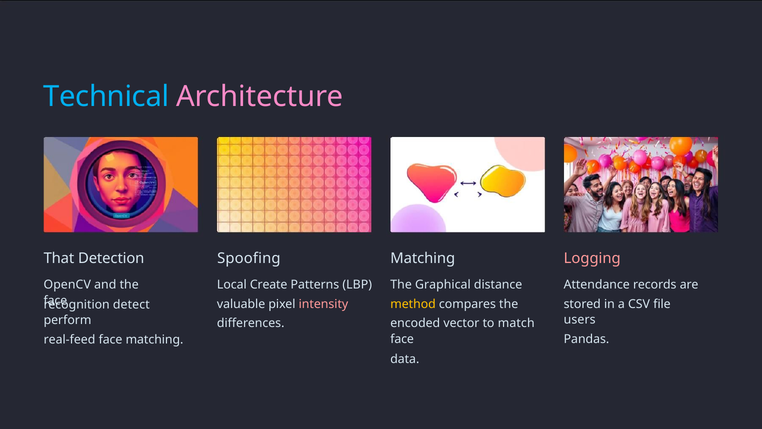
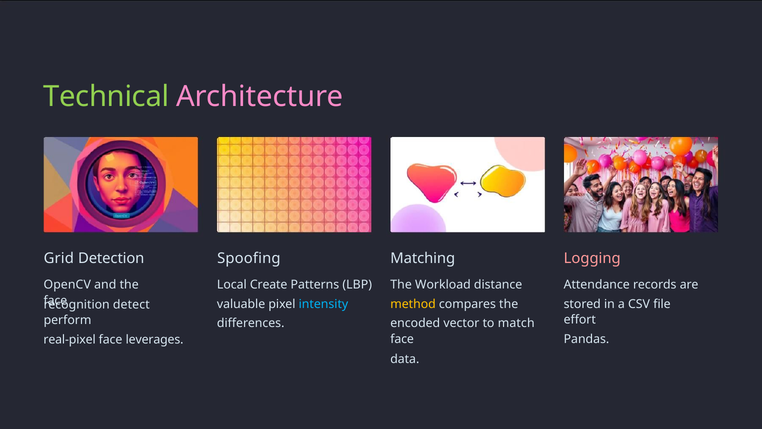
Technical colour: light blue -> light green (106, 97)
That: That -> Grid (59, 258)
Graphical: Graphical -> Workload (443, 285)
intensity colour: pink -> light blue (323, 304)
users: users -> effort (580, 320)
real-feed: real-feed -> real-pixel (70, 340)
face matching: matching -> leverages (155, 340)
